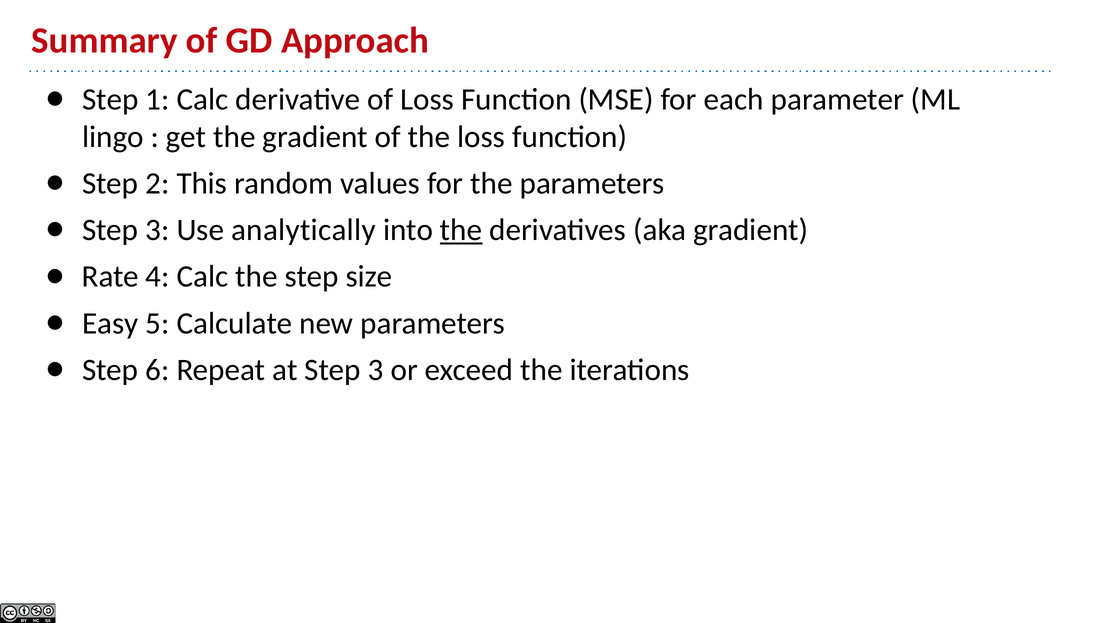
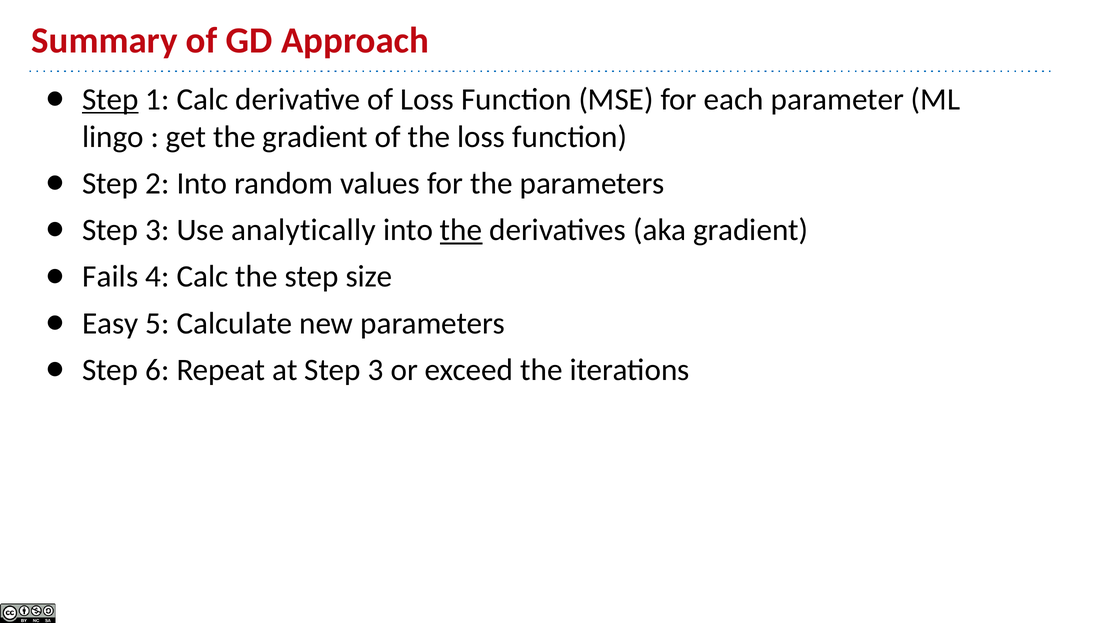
Step underline: none -> present (110, 99)
2 This: This -> Into (202, 183)
Rate: Rate -> Fails (110, 277)
